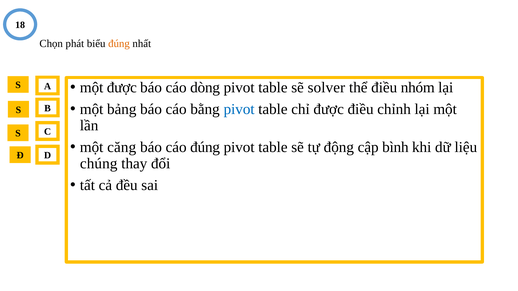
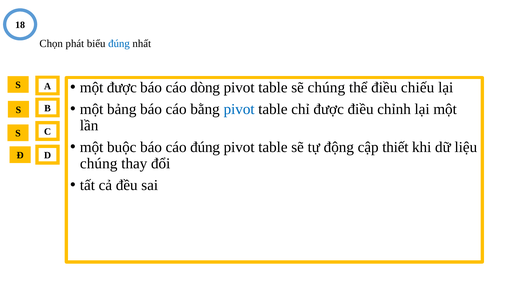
đúng colour: orange -> blue (119, 44)
sẽ solver: solver -> chúng (326, 88)
nhóm: nhóm -> chiếu (418, 88)
căng: căng -> buộc (122, 147)
bình: bình -> thiết (395, 147)
